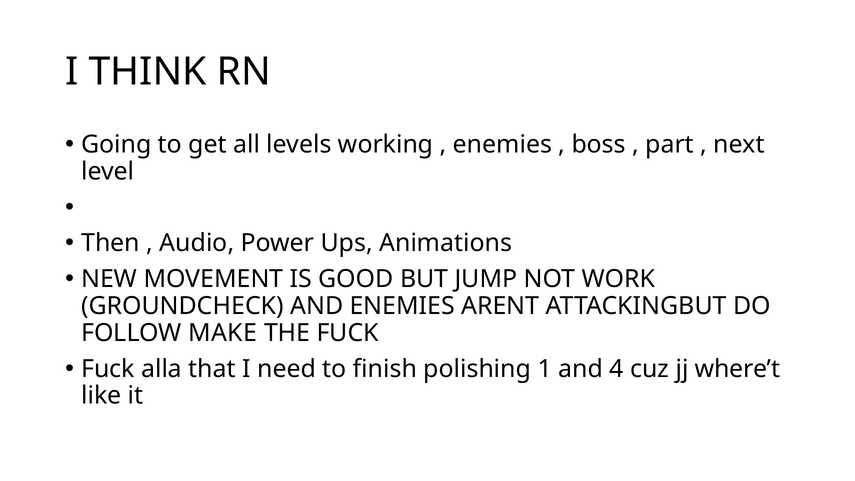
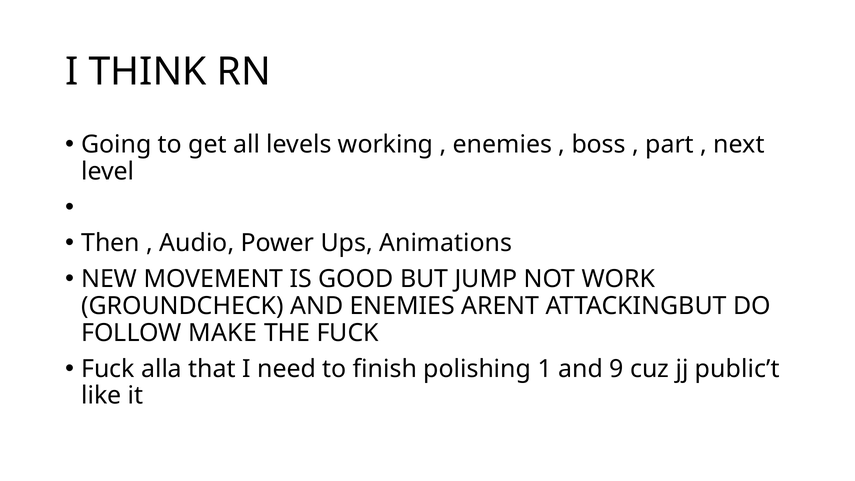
4: 4 -> 9 (617, 369)
where’t: where’t -> public’t (737, 369)
